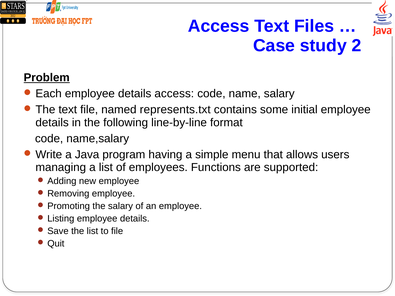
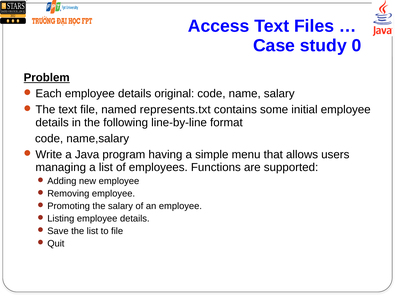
2: 2 -> 0 (356, 46)
details access: access -> original (174, 94)
